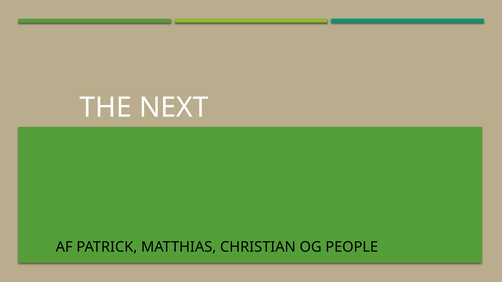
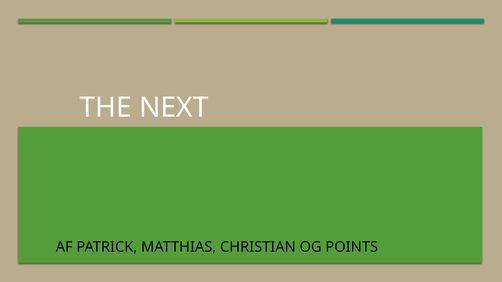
PEOPLE: PEOPLE -> POINTS (352, 247)
